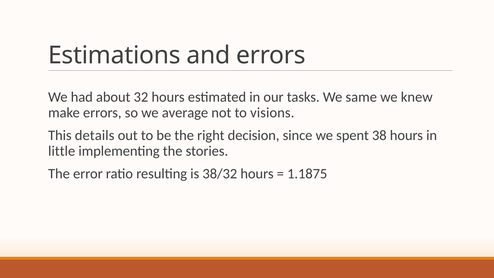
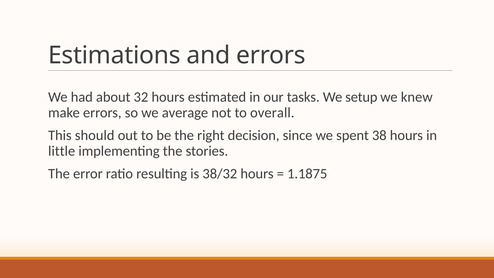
same: same -> setup (361, 97)
visions: visions -> overall (272, 113)
details: details -> should (95, 135)
